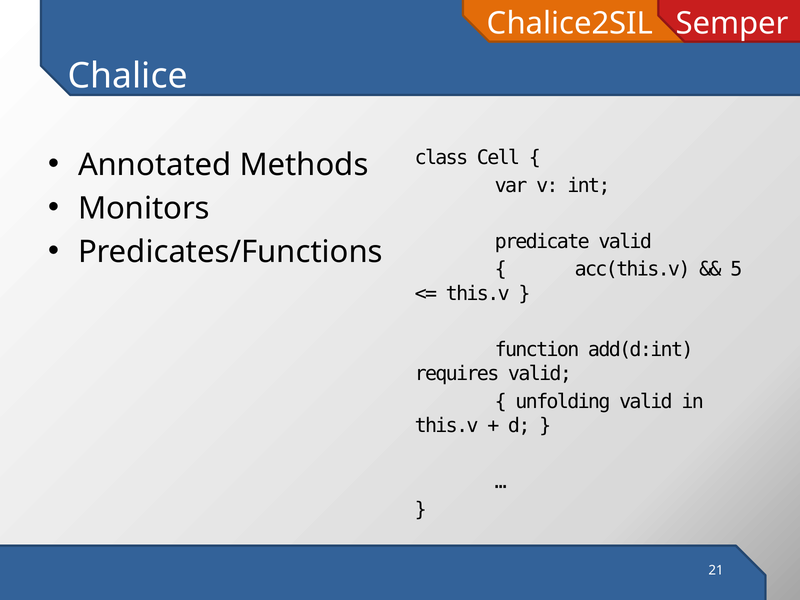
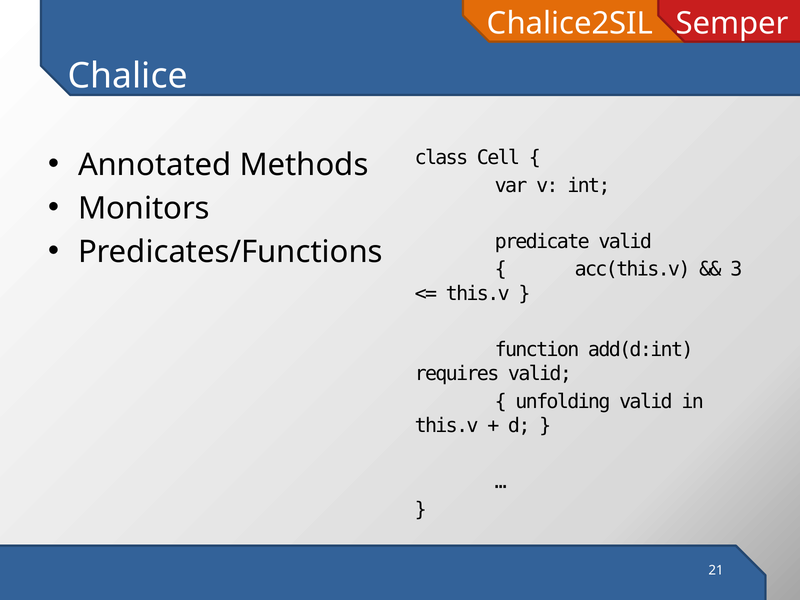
5: 5 -> 3 (736, 269)
